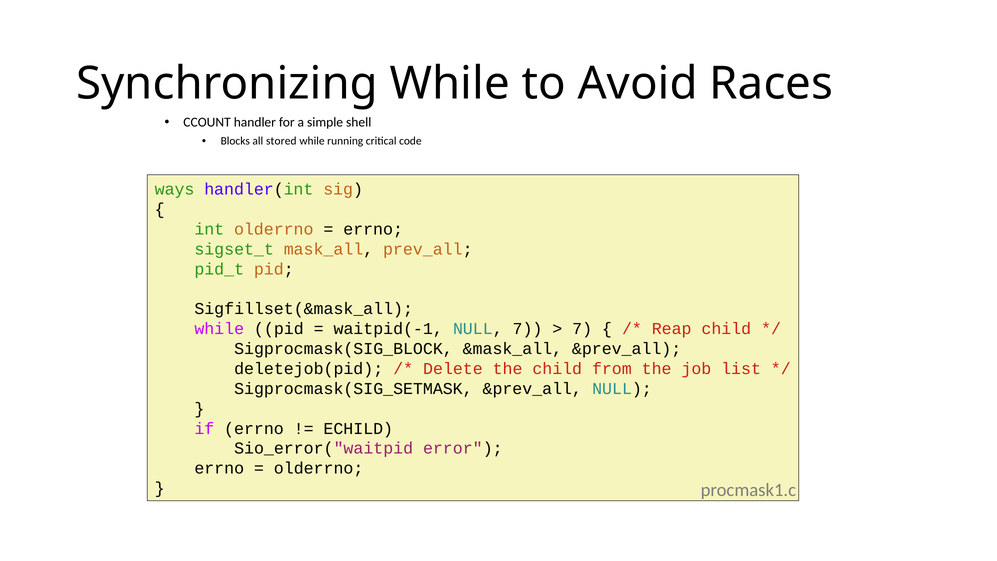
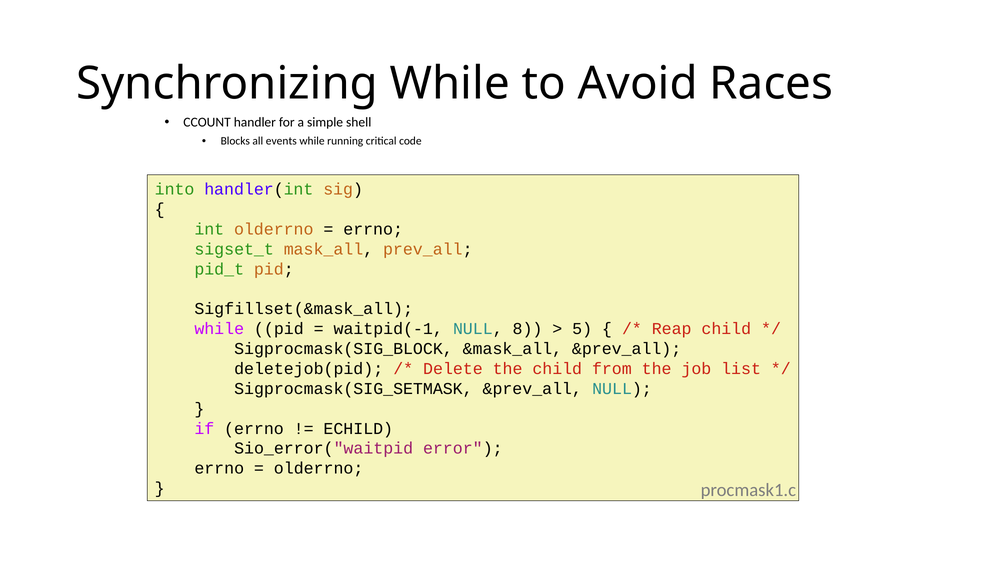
stored: stored -> events (281, 141)
ways: ways -> into (175, 189)
NULL 7: 7 -> 8 (528, 329)
7: 7 -> 5 (582, 329)
